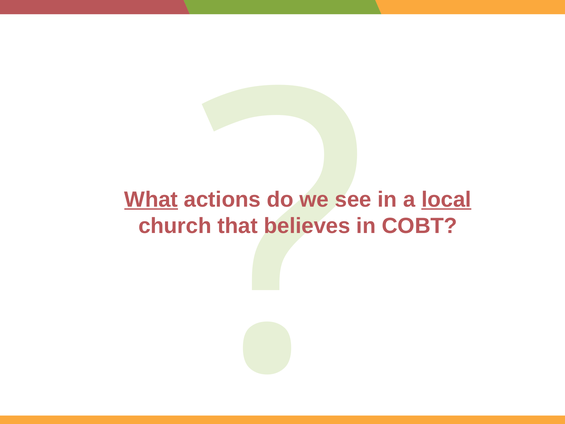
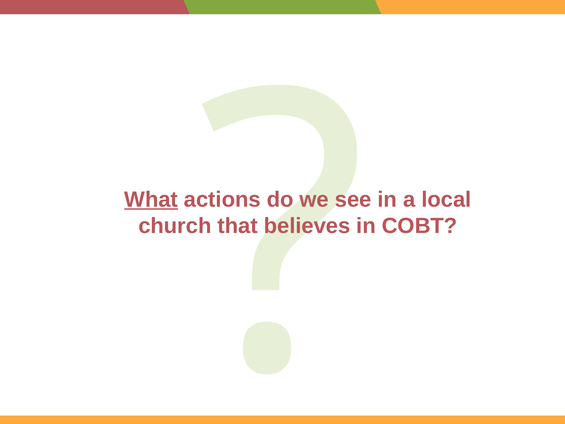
local underline: present -> none (446, 200)
